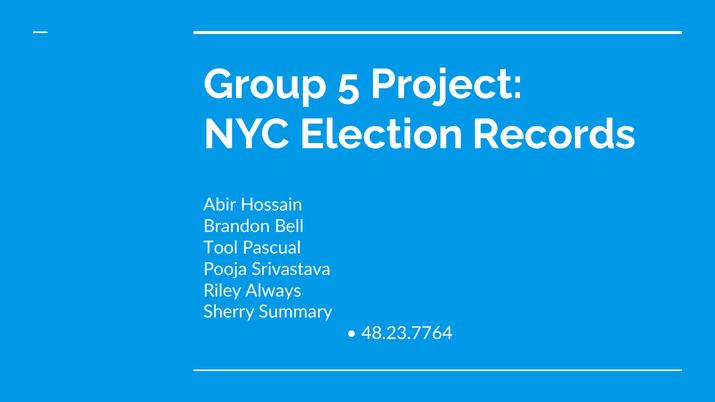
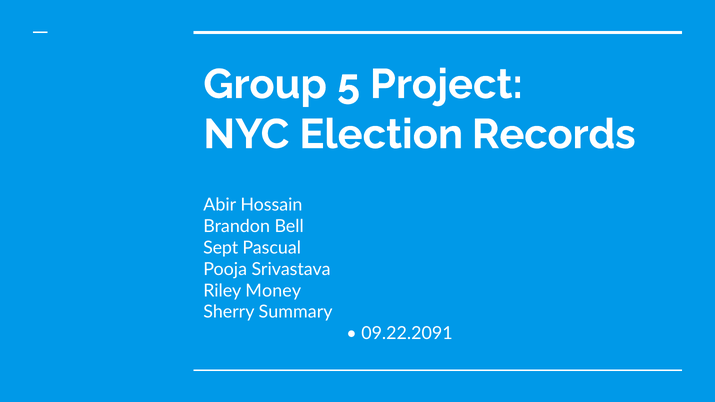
Tool: Tool -> Sept (221, 248)
Always: Always -> Money (273, 291)
48.23.7764: 48.23.7764 -> 09.22.2091 (407, 334)
